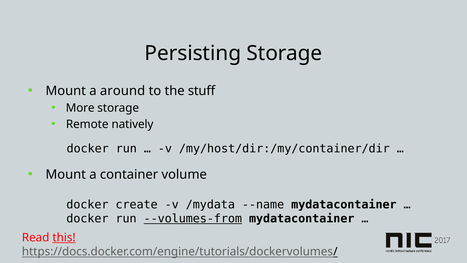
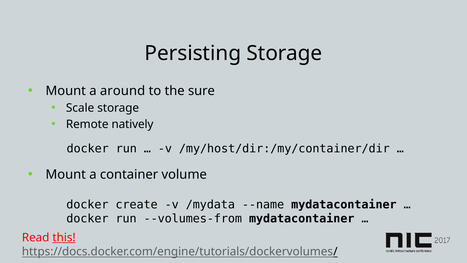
stuff: stuff -> sure (201, 91)
More: More -> Scale (80, 108)
--volumes-from underline: present -> none (193, 218)
